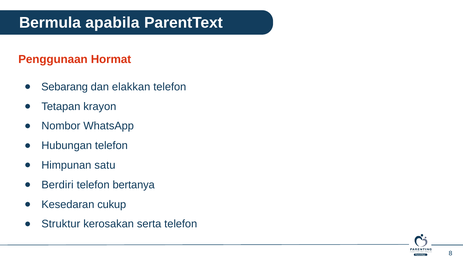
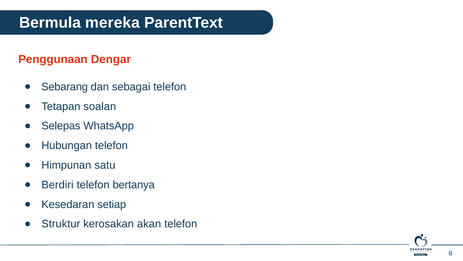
apabila: apabila -> mereka (112, 23)
Hormat: Hormat -> Dengar (111, 59)
elakkan: elakkan -> sebagai (131, 87)
krayon: krayon -> soalan (100, 106)
Nombor: Nombor -> Selepas (61, 126)
cukup: cukup -> setiap (112, 204)
serta: serta -> akan (149, 224)
